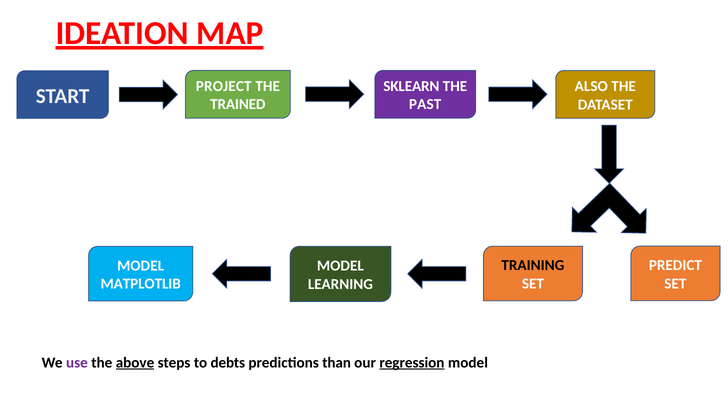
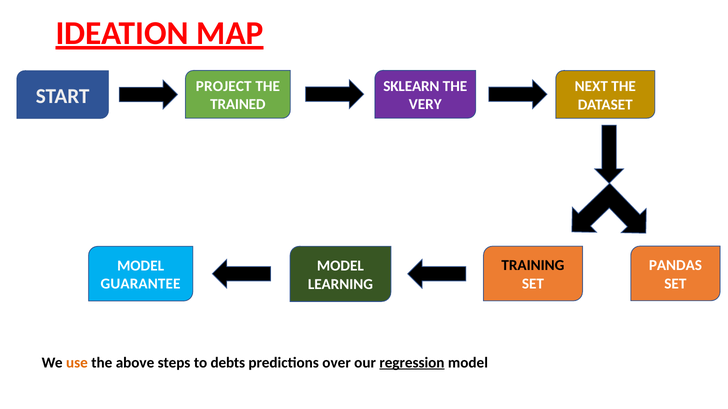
ALSO: ALSO -> NEXT (591, 86)
PAST: PAST -> VERY (425, 105)
PREDICT: PREDICT -> PANDAS (675, 266)
MATPLOTLIB: MATPLOTLIB -> GUARANTEE (141, 284)
use colour: purple -> orange (77, 363)
above underline: present -> none (135, 363)
than: than -> over (337, 363)
